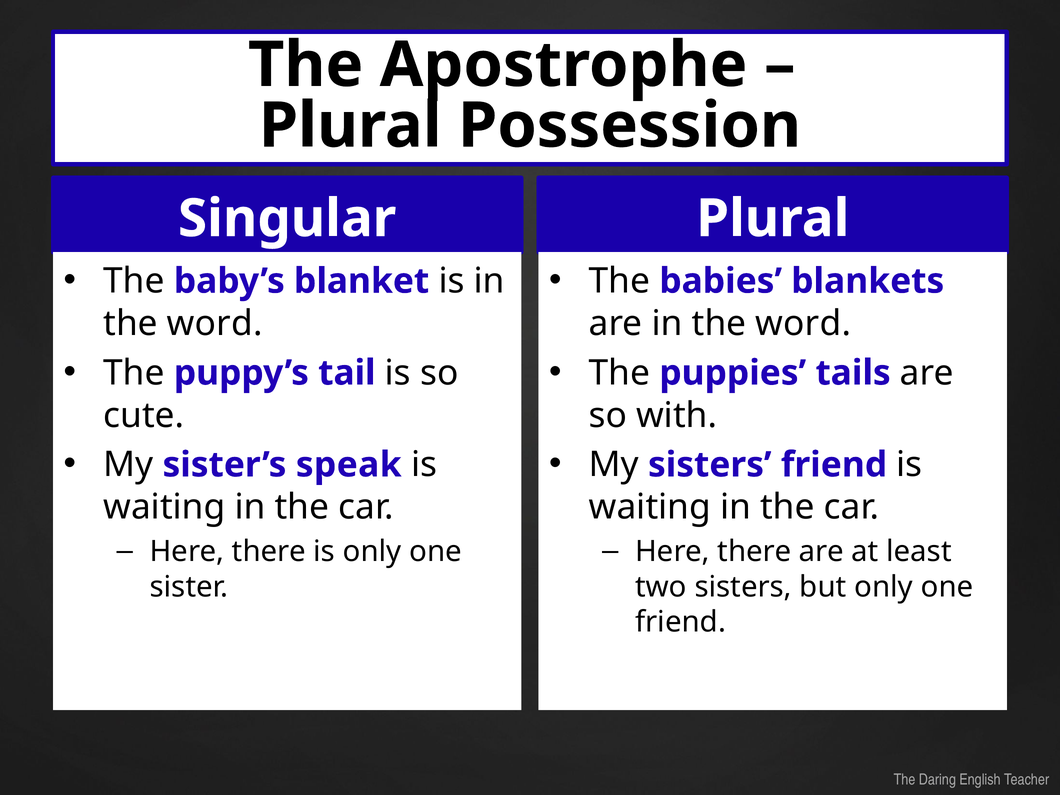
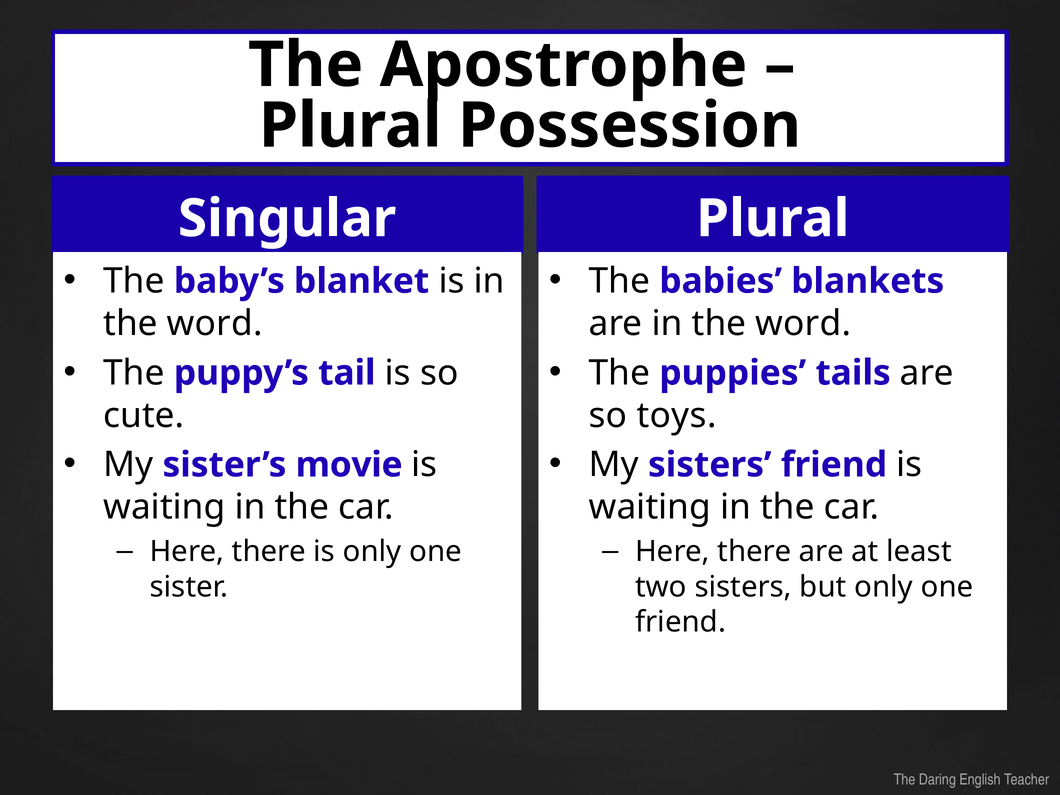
with: with -> toys (677, 415)
speak: speak -> movie (349, 465)
